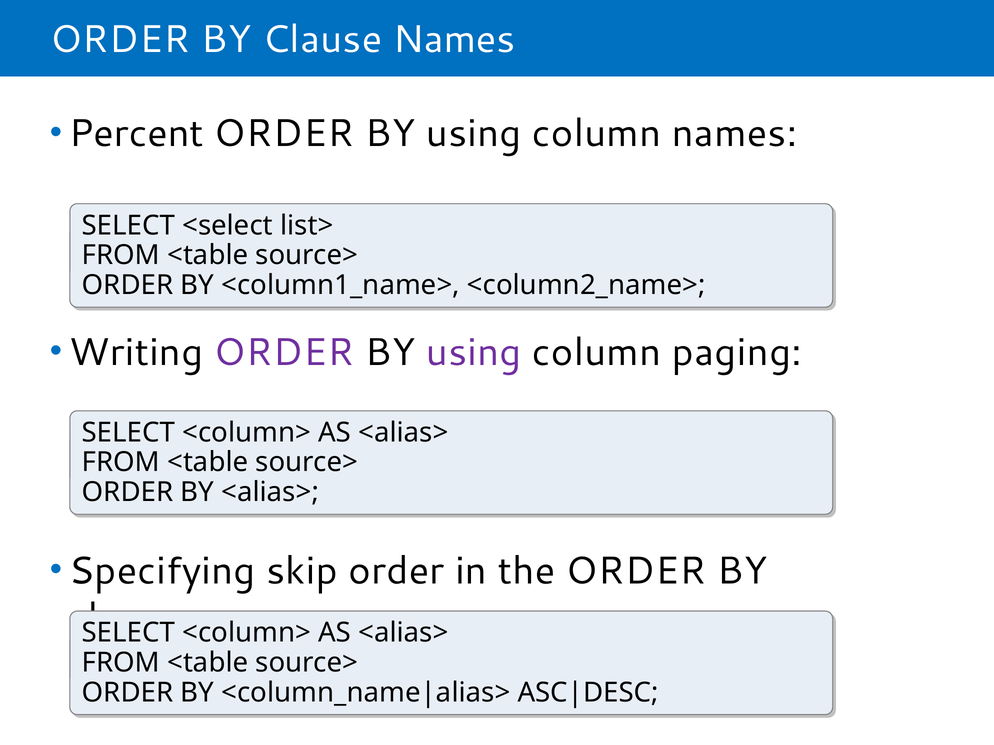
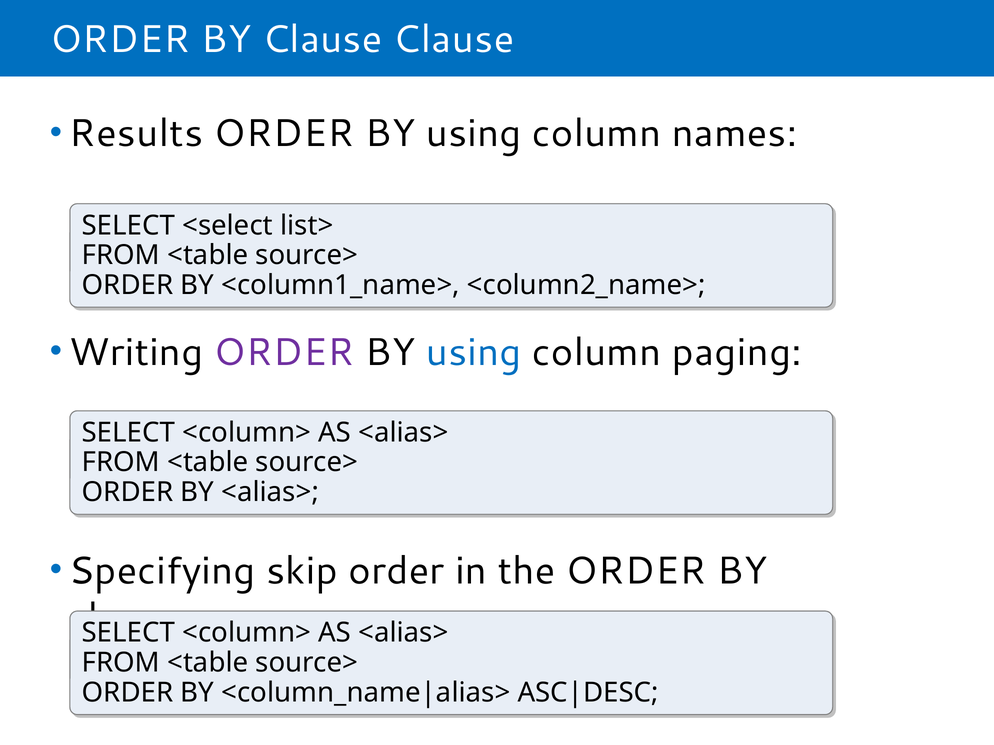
Clause Names: Names -> Clause (454, 39)
Percent: Percent -> Results (136, 134)
using colour: purple -> blue (474, 353)
